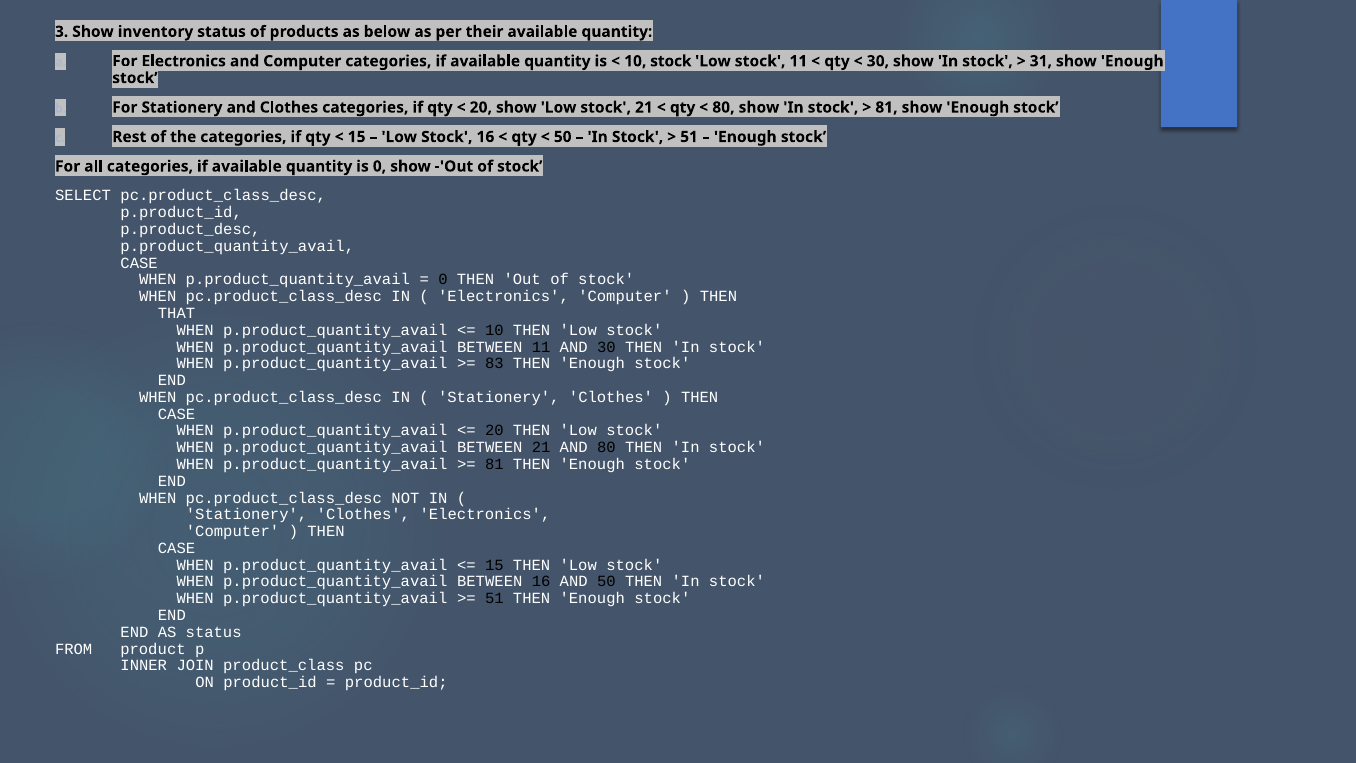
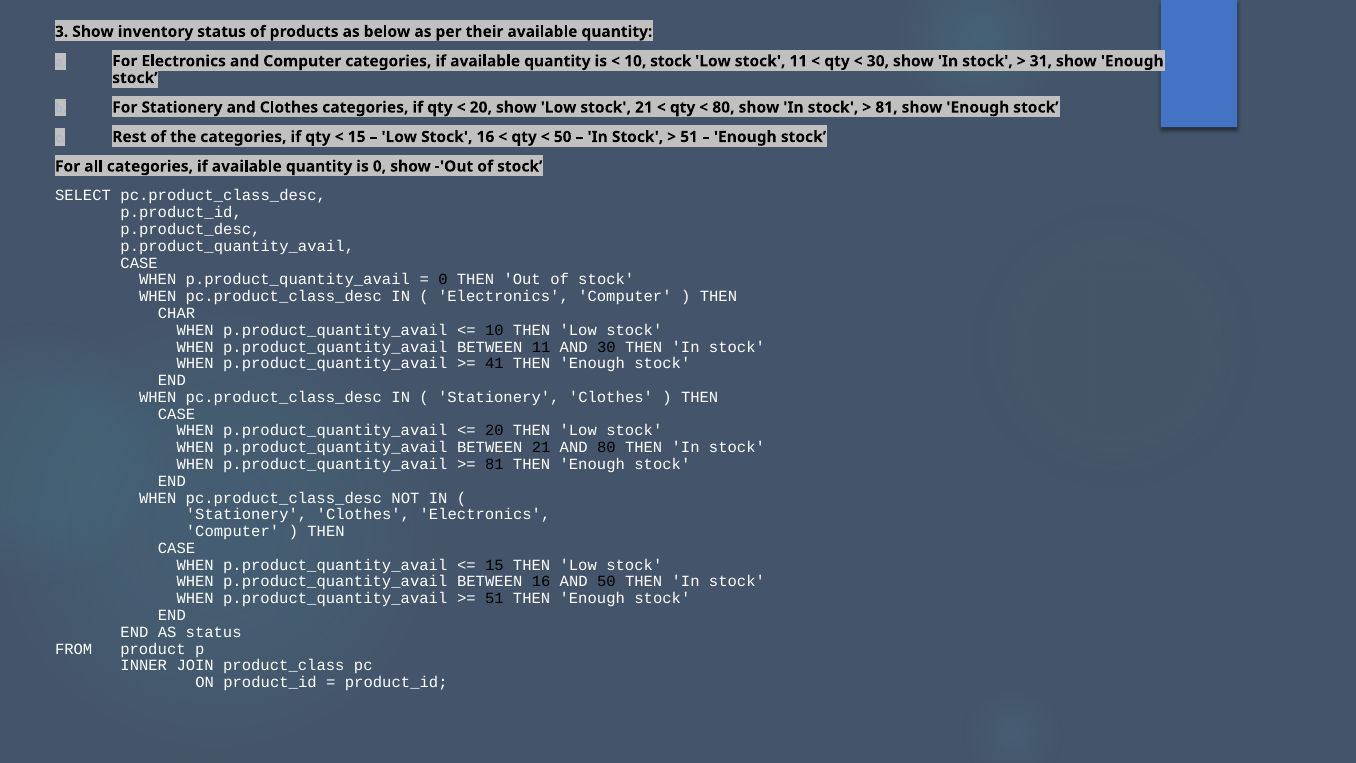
THAT: THAT -> CHAR (177, 313)
83: 83 -> 41 (494, 364)
